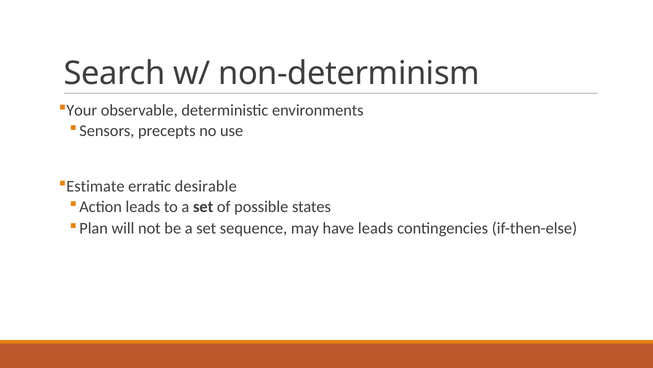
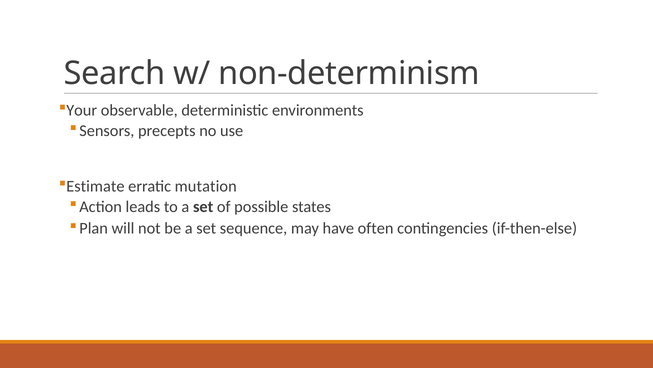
desirable: desirable -> mutation (206, 186)
have leads: leads -> often (376, 228)
